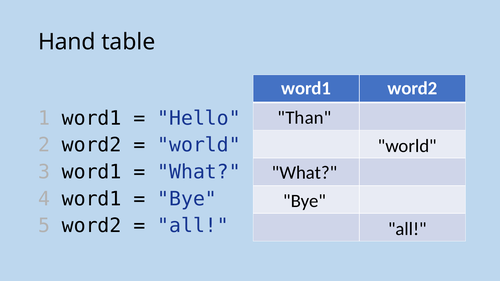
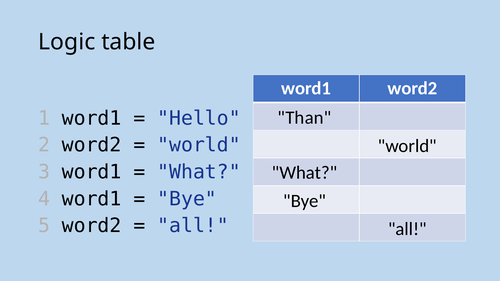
Hand: Hand -> Logic (67, 42)
